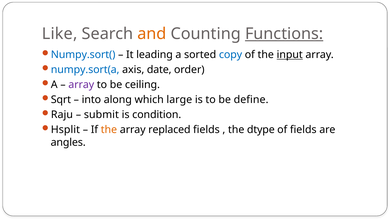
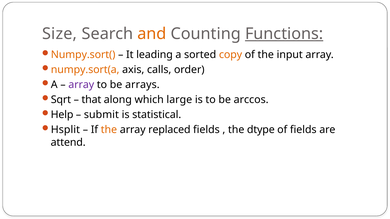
Like: Like -> Size (60, 34)
Numpy.sort( colour: blue -> orange (83, 55)
copy colour: blue -> orange (231, 55)
input underline: present -> none (290, 55)
numpy.sort(a colour: blue -> orange (85, 70)
date: date -> calls (159, 70)
ceiling: ceiling -> arrays (142, 85)
into: into -> that (91, 100)
define: define -> arccos (251, 100)
Raju: Raju -> Help (62, 115)
condition: condition -> statistical (157, 115)
angles: angles -> attend (68, 143)
